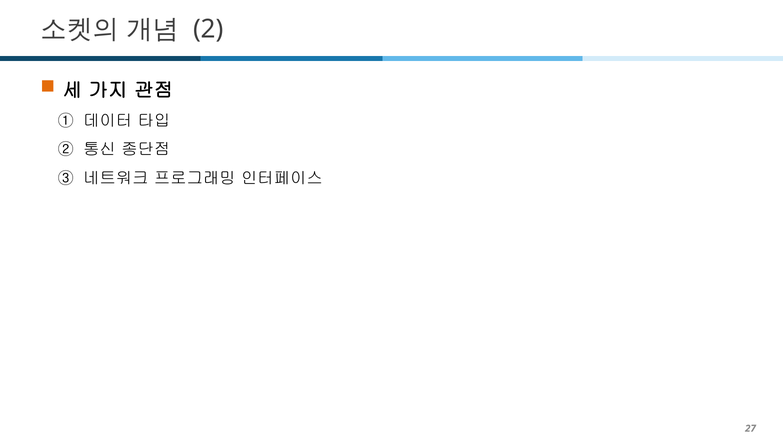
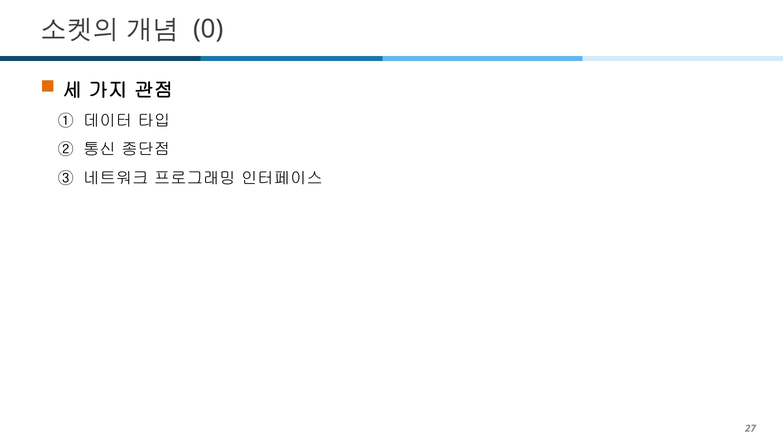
2: 2 -> 0 (208, 29)
